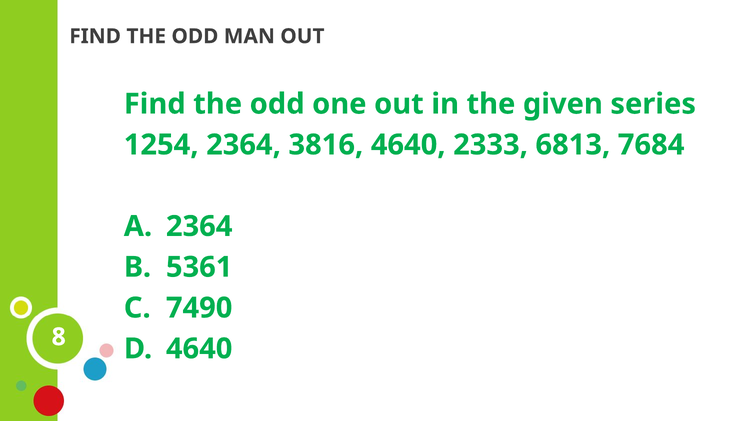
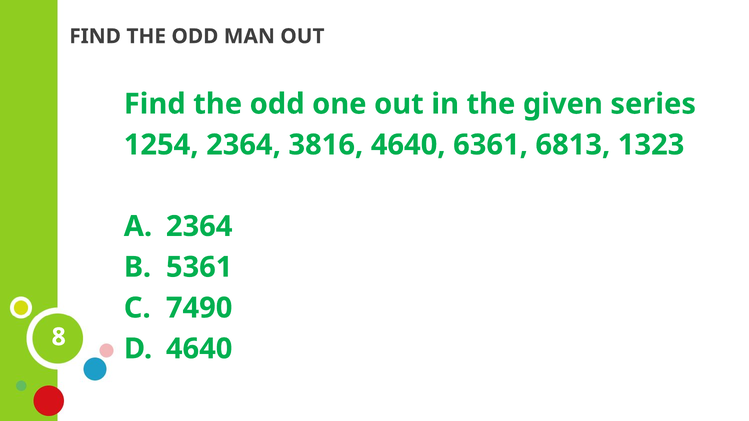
2333: 2333 -> 6361 (491, 145)
7684: 7684 -> 1323 (651, 145)
